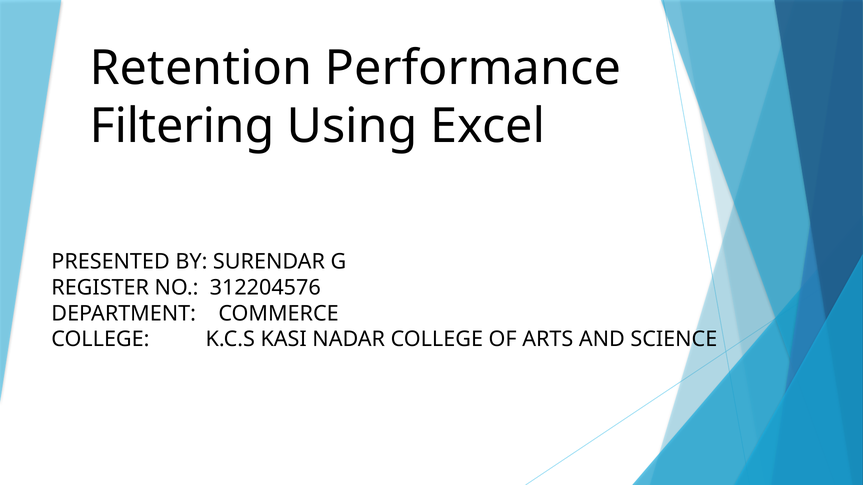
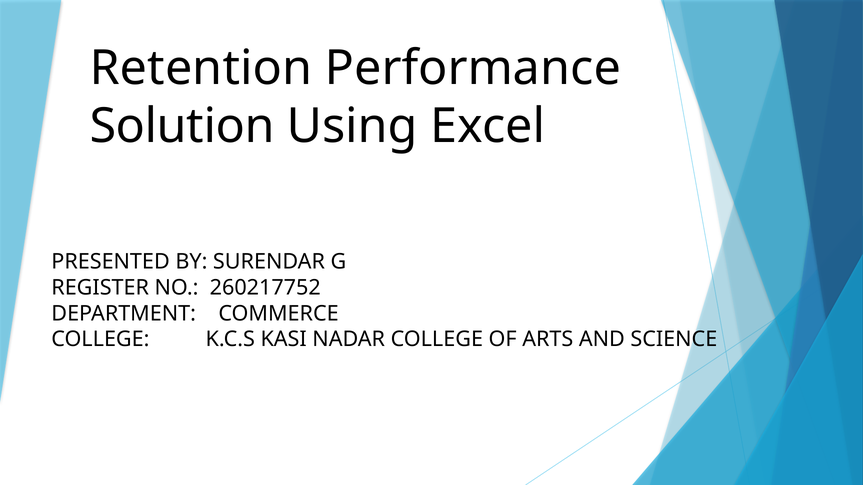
Filtering: Filtering -> Solution (182, 126)
312204576: 312204576 -> 260217752 (265, 288)
